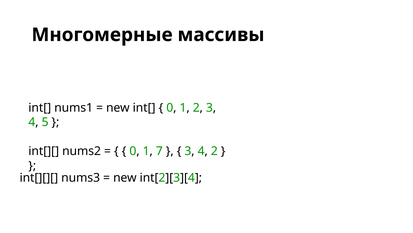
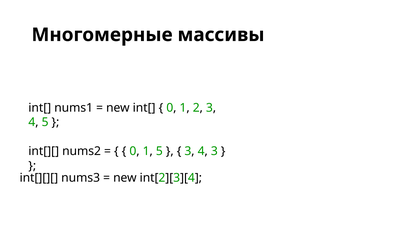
1 7: 7 -> 5 (159, 151)
4 2: 2 -> 3 (214, 151)
